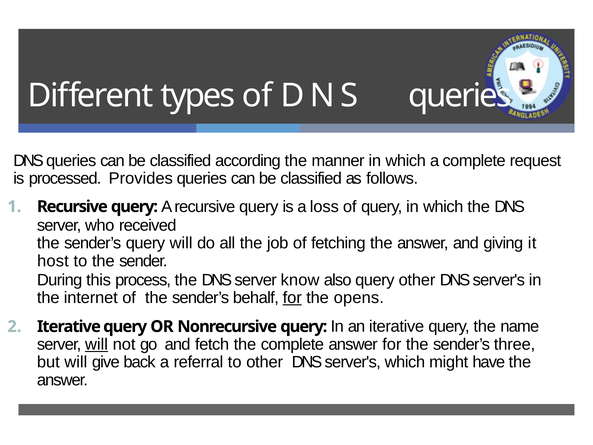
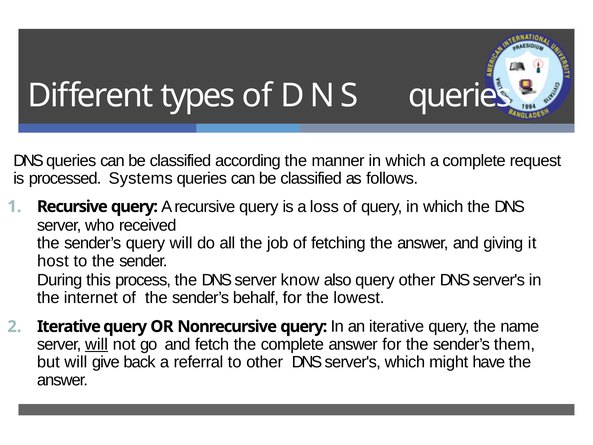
Provides: Provides -> Systems (141, 178)
for underline: present -> none (292, 298)
opens: opens -> lowest (359, 298)
three: three -> them (514, 344)
